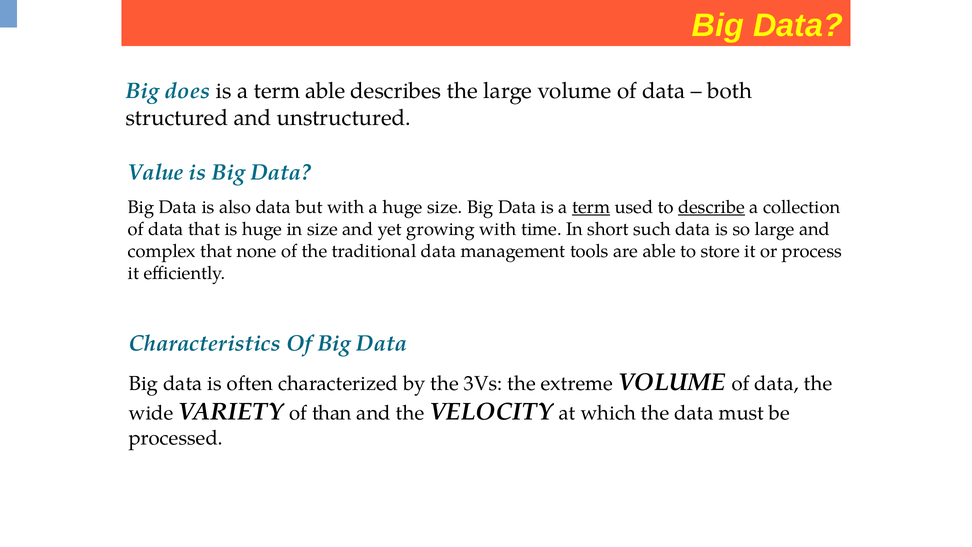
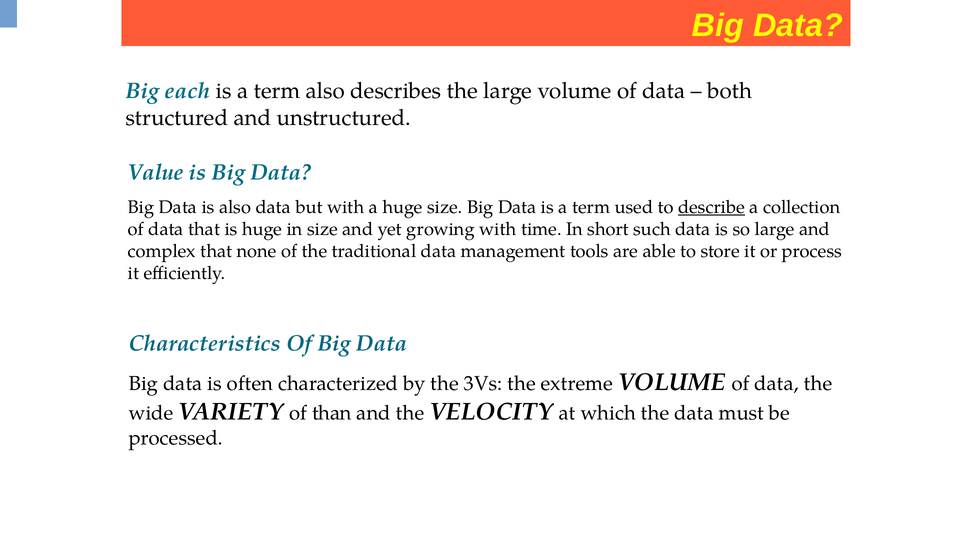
does: does -> each (187, 91)
term able: able -> also (325, 91)
term underline: present -> none (591, 207)
